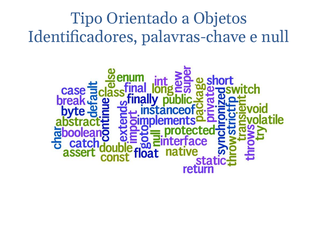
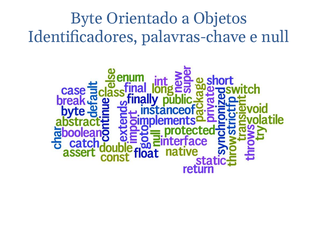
Tipo: Tipo -> Byte (87, 18)
